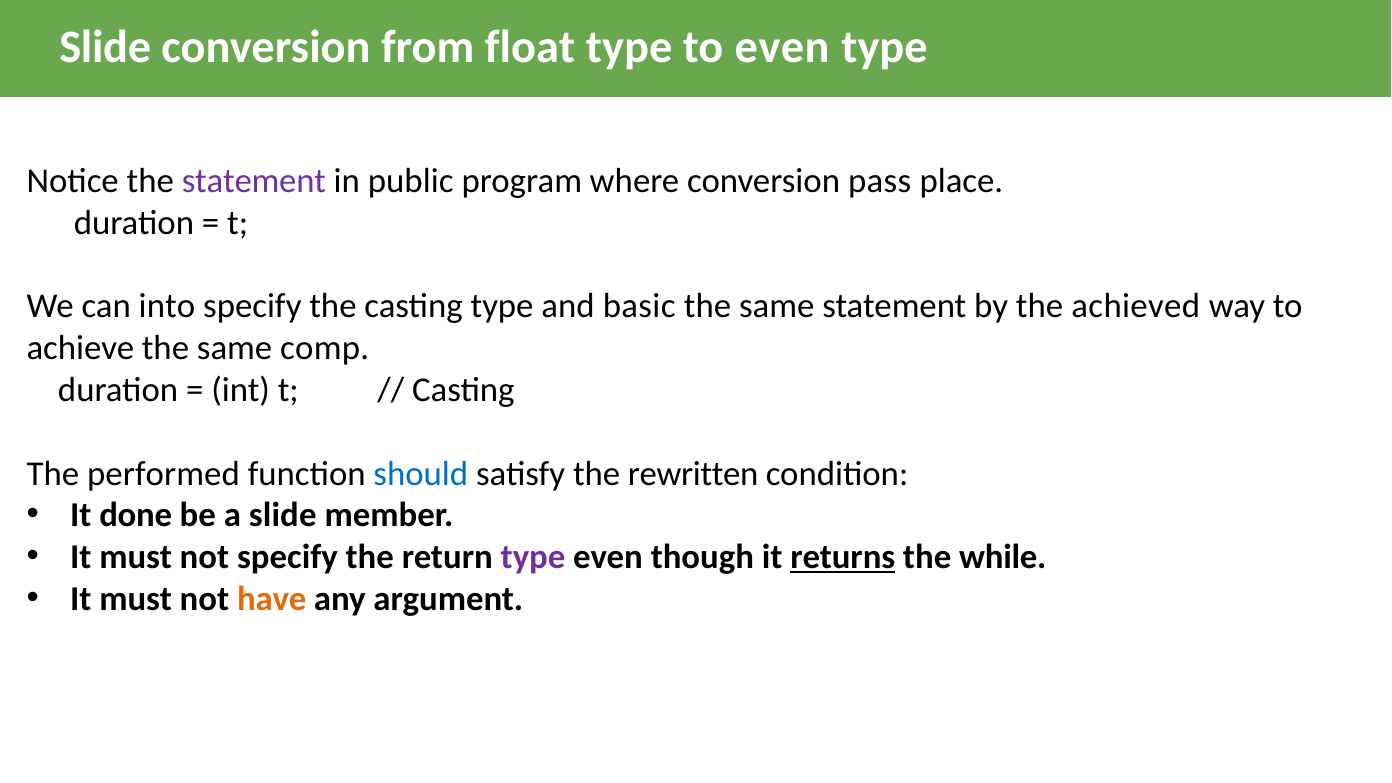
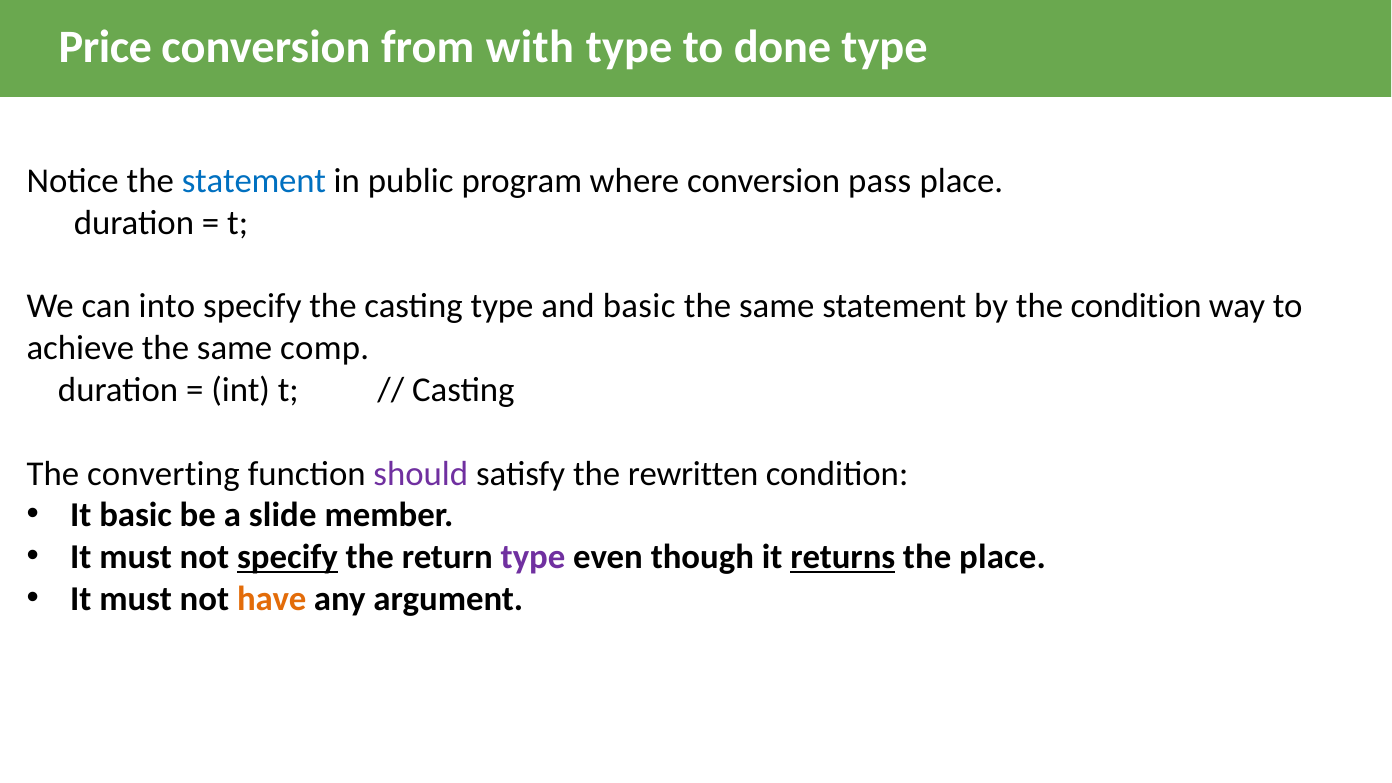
Slide: Slide -> Price (105, 47)
float: float -> with (530, 47)
to even: even -> done (782, 47)
statement colour: purple -> blue (254, 181)
the achieved: achieved -> condition (1136, 306)
performed: performed -> converting (163, 474)
should colour: blue -> purple (421, 474)
It done: done -> basic (136, 515)
specify underline: none -> present (287, 557)
the while: while -> place (1003, 557)
